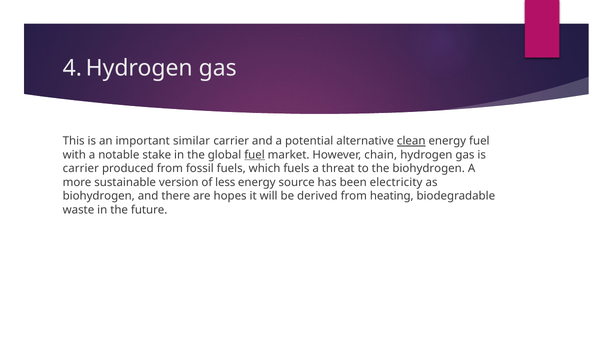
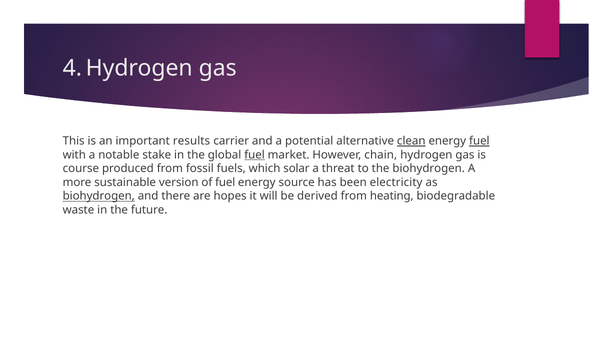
similar: similar -> results (192, 141)
fuel underline: none -> present (479, 141)
carrier: carrier -> course (81, 168)
which fuels: fuels -> solar (296, 168)
of less: less -> fuel (225, 182)
biohydrogen underline: none -> present (99, 196)
